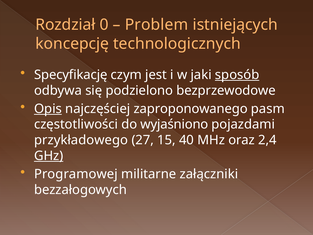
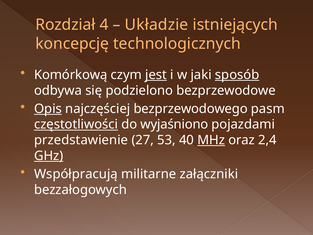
0: 0 -> 4 (104, 25)
Problem: Problem -> Układzie (157, 25)
Specyfikację: Specyfikację -> Komórkową (71, 75)
jest underline: none -> present (156, 75)
zaproponowanego: zaproponowanego -> bezprzewodowego (191, 109)
częstotliwości underline: none -> present (76, 124)
przykładowego: przykładowego -> przedstawienie (81, 140)
15: 15 -> 53 (166, 140)
MHz underline: none -> present (211, 140)
Programowej: Programowej -> Współpracują (76, 174)
